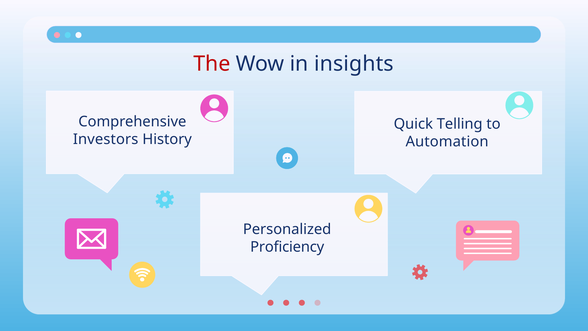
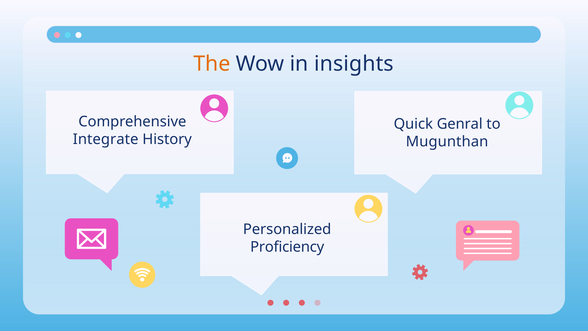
The colour: red -> orange (212, 64)
Telling: Telling -> Genral (460, 124)
Investors: Investors -> Integrate (106, 139)
Automation: Automation -> Mugunthan (447, 142)
